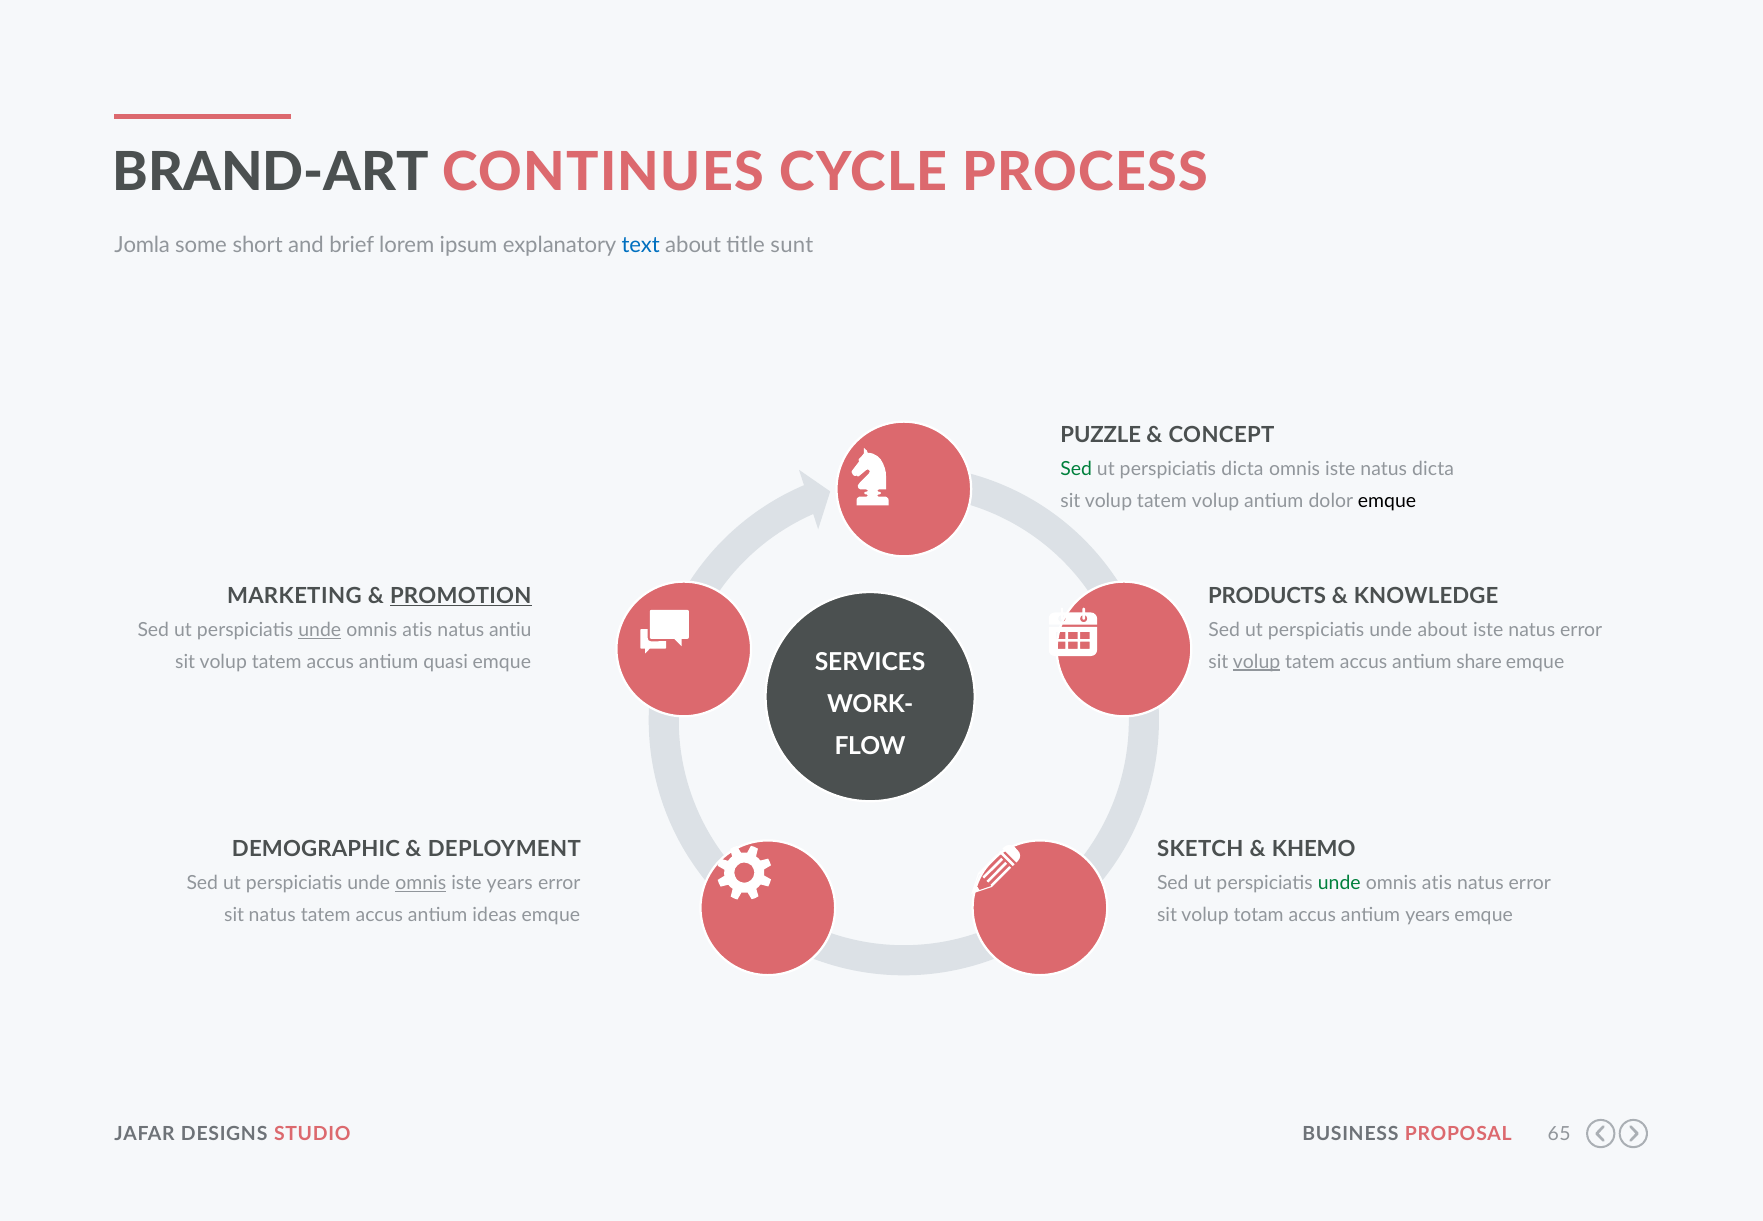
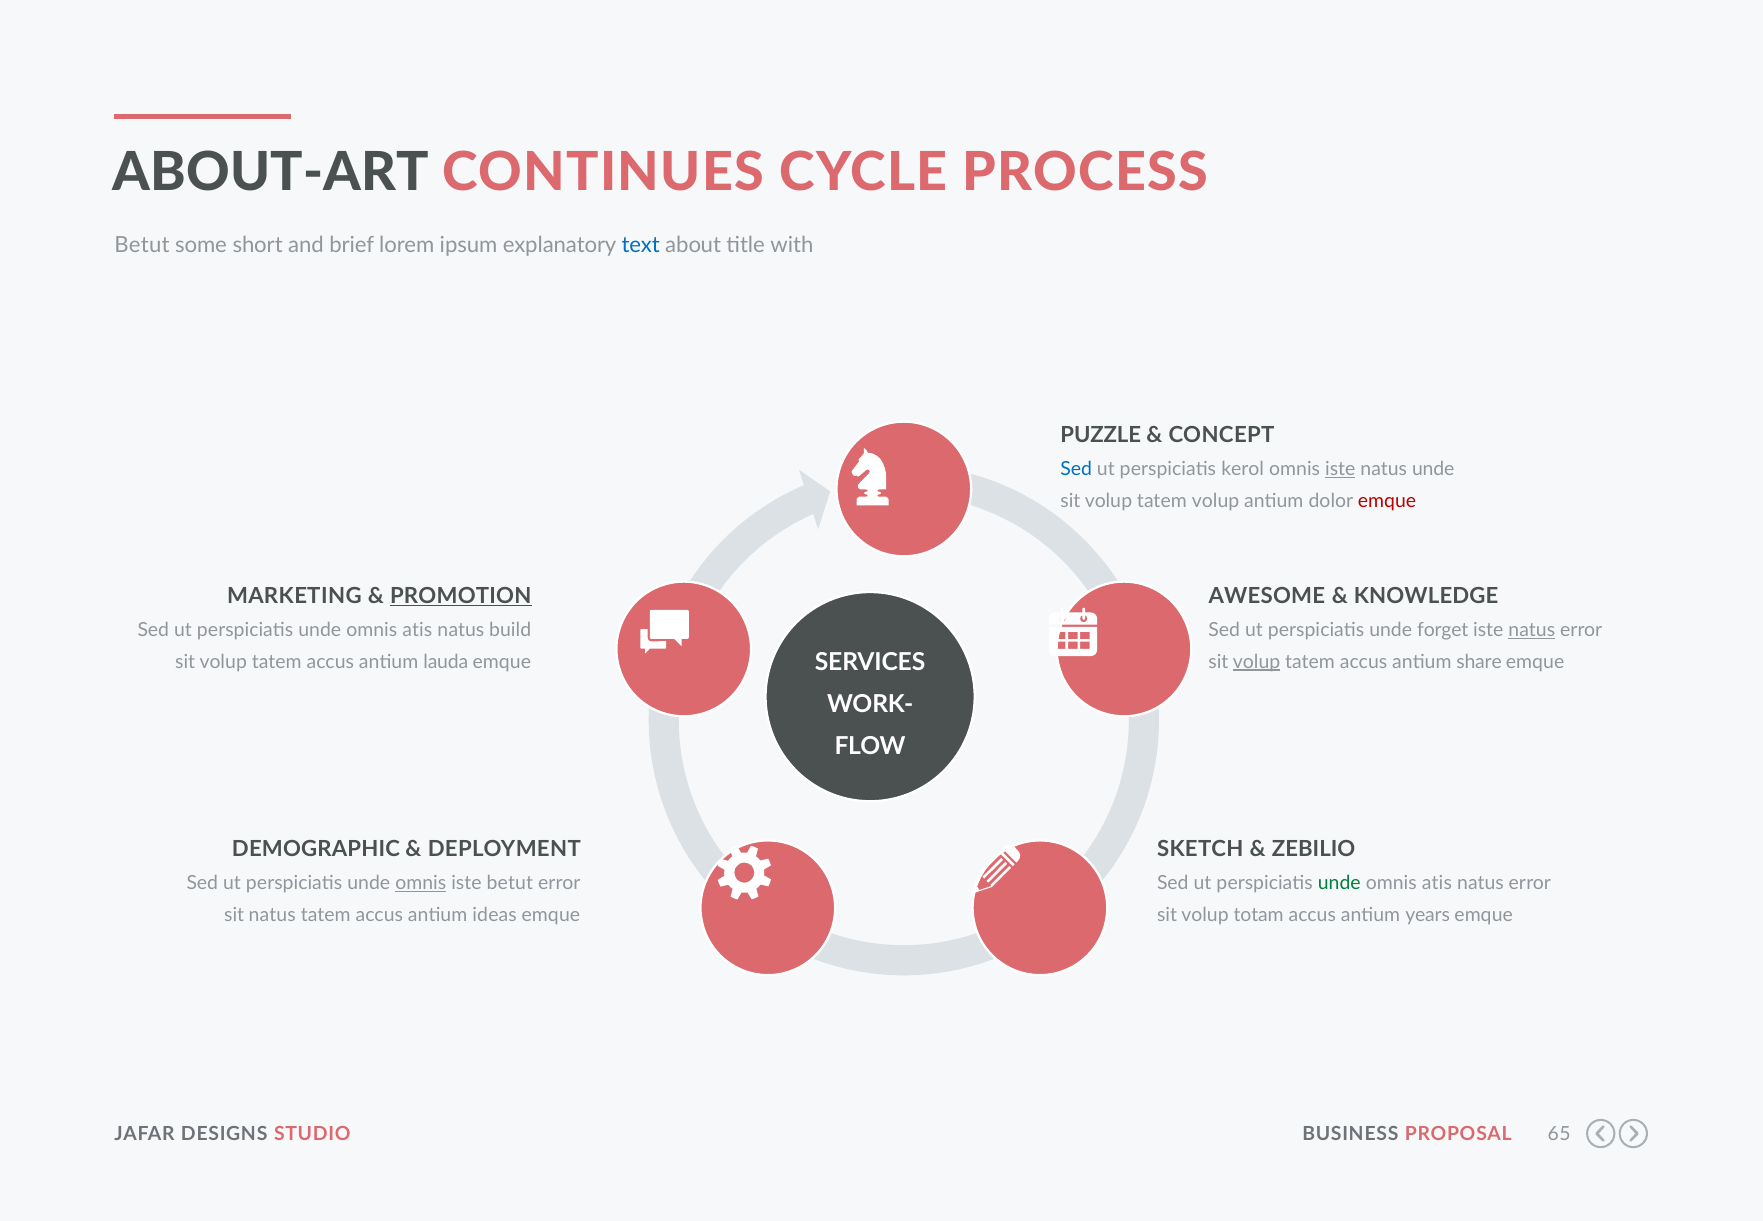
BRAND-ART: BRAND-ART -> ABOUT-ART (271, 173)
Jomla: Jomla -> Betut (142, 245)
sunt: sunt -> with (792, 245)
Sed colour: green -> blue (1076, 469)
perspiciatis dicta: dicta -> kerol (1243, 469)
iste underline: none -> present (1340, 469)
natus dicta: dicta -> unde (1433, 469)
emque colour: black -> red (1387, 501)
PRODUCTS: PRODUCTS -> AWESOME (1267, 596)
unde underline: present -> none (320, 630)
antiu: antiu -> build (510, 630)
unde about: about -> forget (1443, 630)
natus underline: none -> present (1532, 630)
quasi: quasi -> lauda (446, 661)
KHEMO: KHEMO -> ZEBILIO (1314, 849)
iste years: years -> betut (510, 882)
